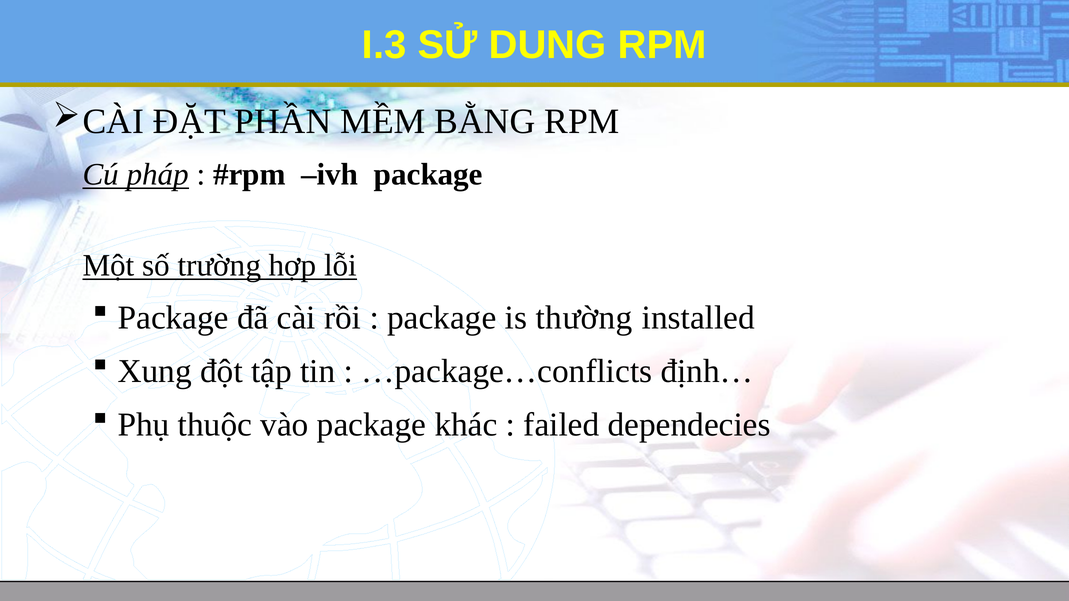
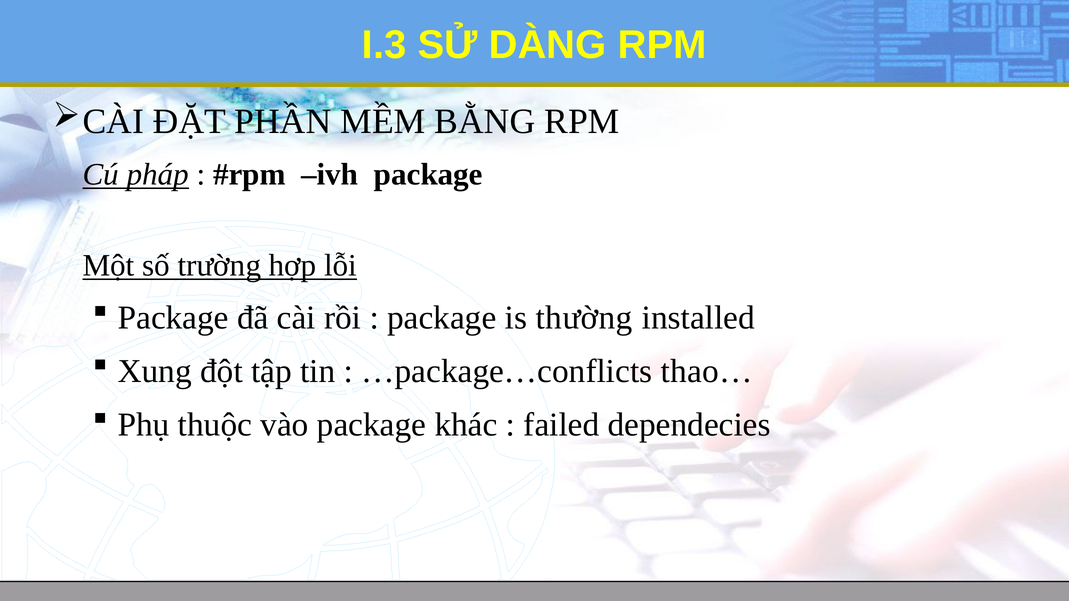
DUNG: DUNG -> DÀNG (548, 45)
định…: định… -> thao… (707, 371)
